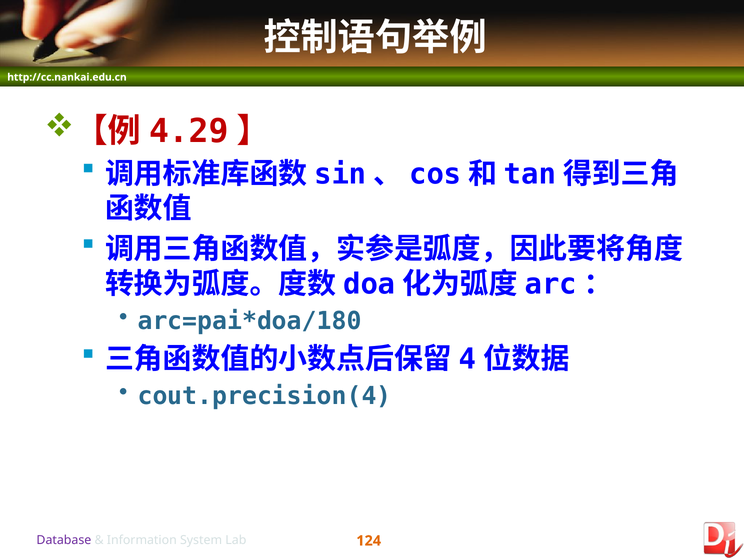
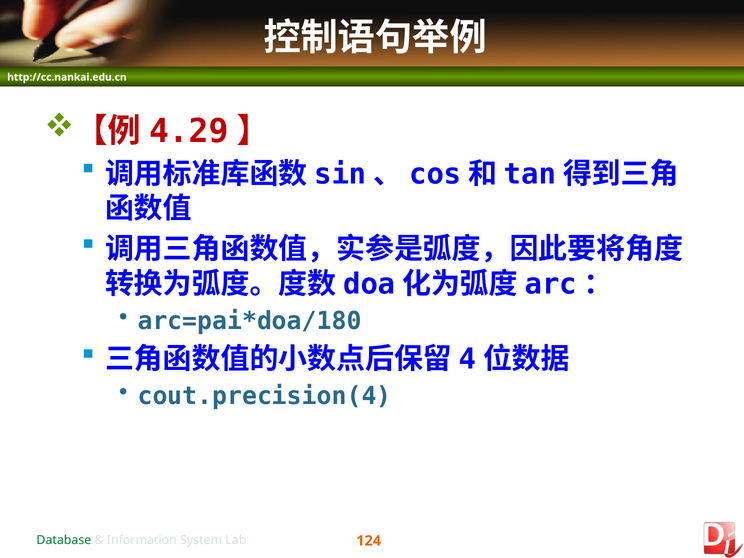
Database colour: purple -> green (64, 540)
